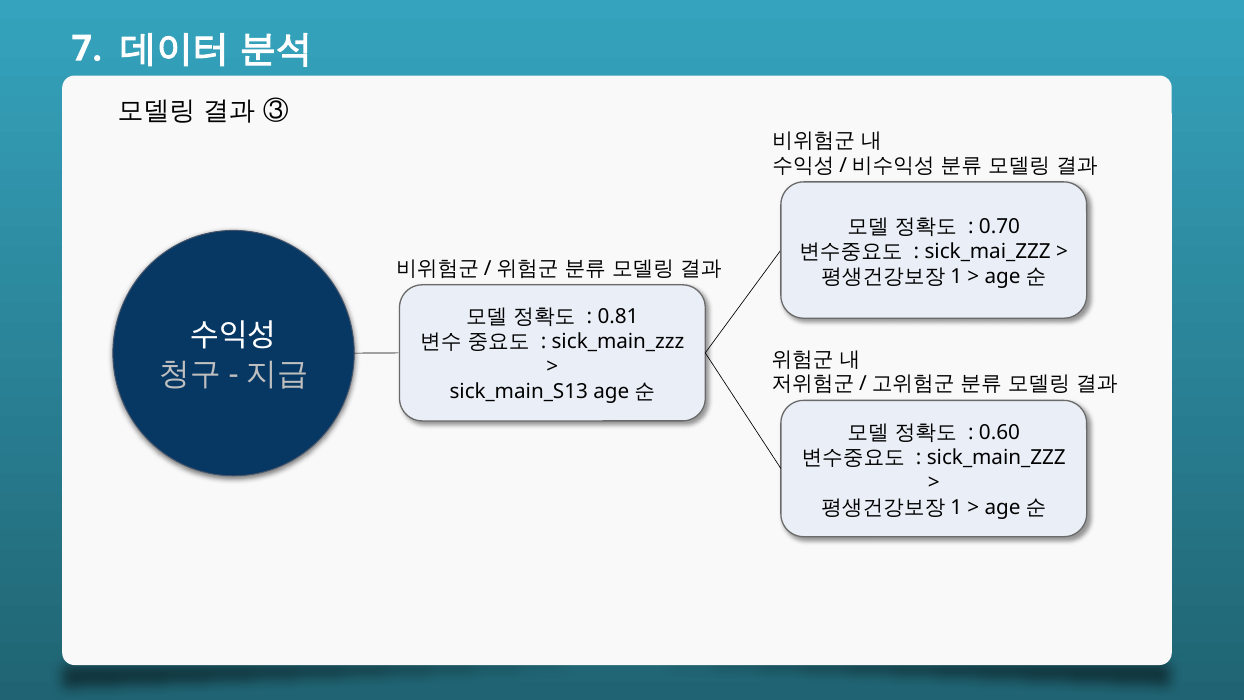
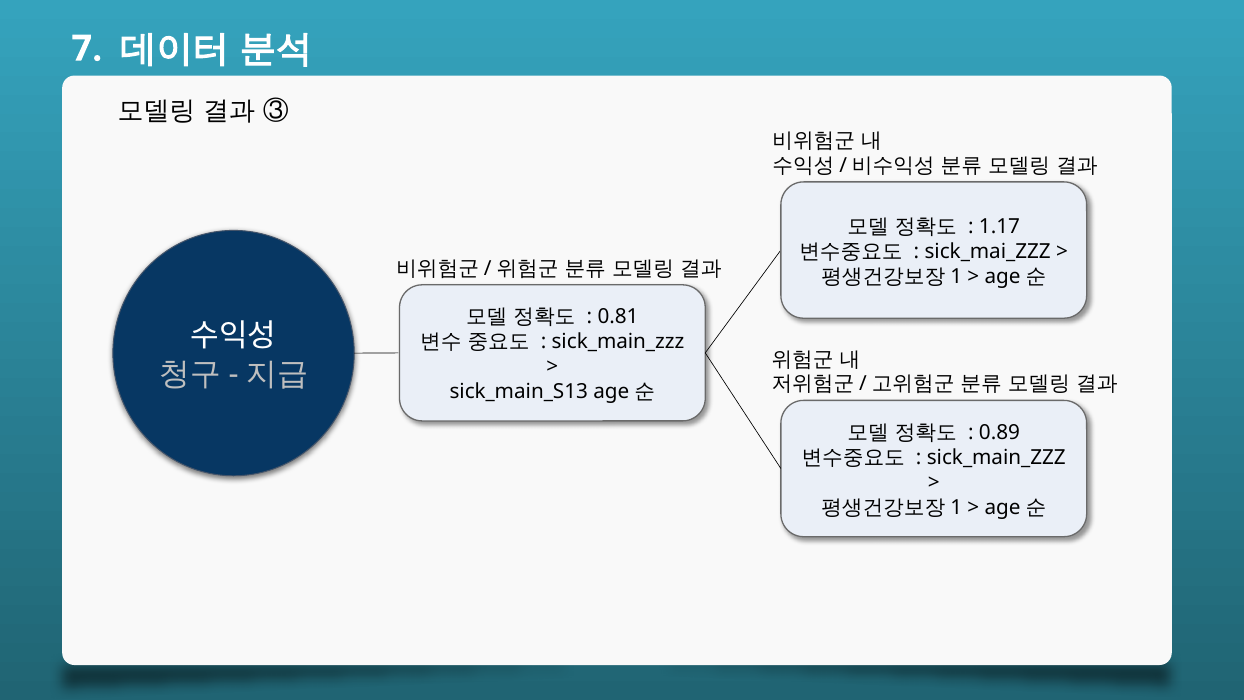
0.70: 0.70 -> 1.17 (999, 227)
0.60: 0.60 -> 0.89 (999, 432)
